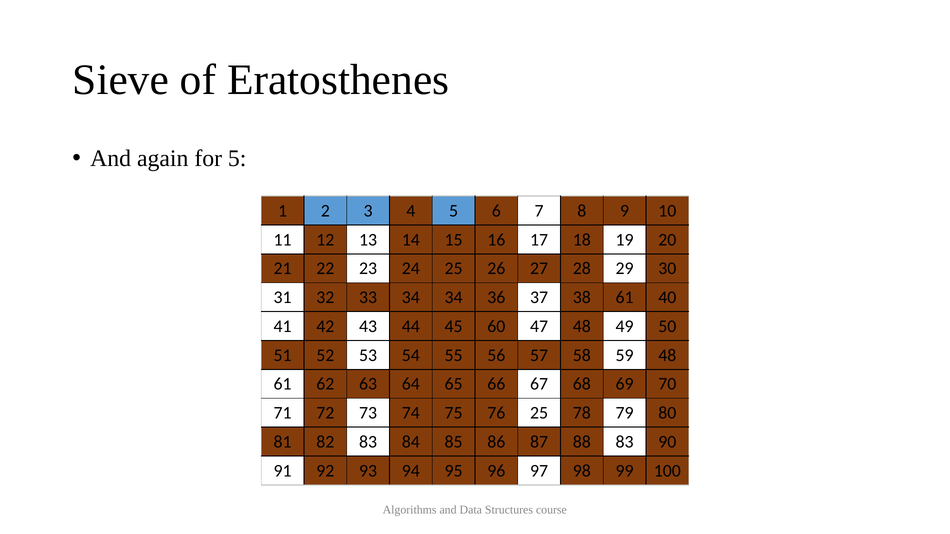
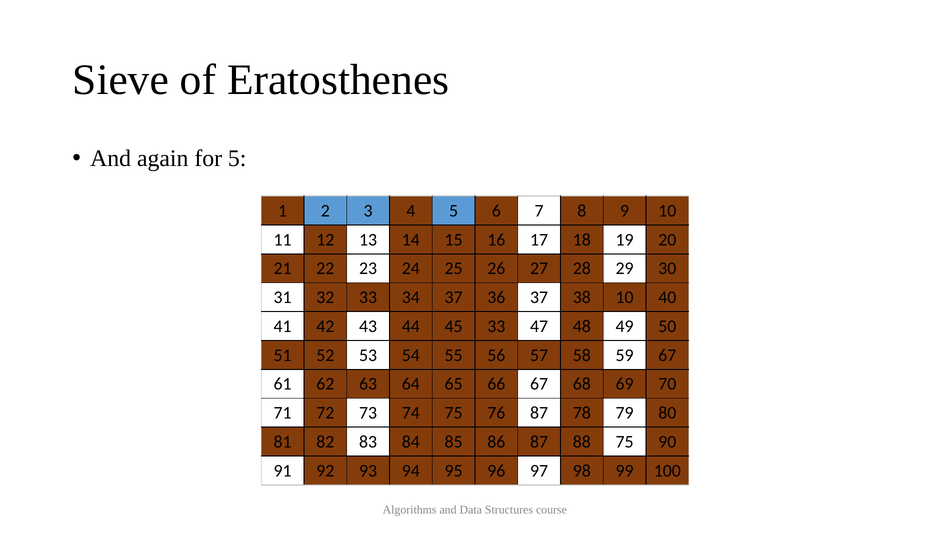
34 34: 34 -> 37 (454, 298)
38 61: 61 -> 10 (625, 298)
45 60: 60 -> 33 (496, 327)
59 48: 48 -> 67 (667, 355)
76 25: 25 -> 87 (539, 413)
88 83: 83 -> 75 (625, 442)
